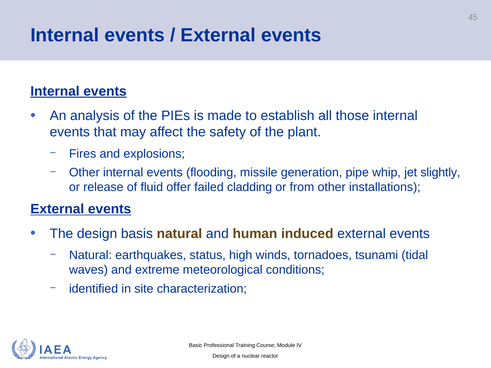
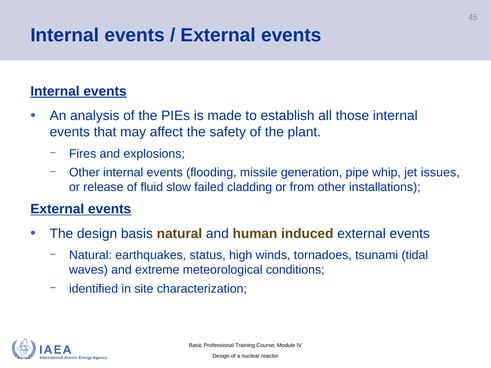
slightly: slightly -> issues (440, 173)
offer: offer -> slow (179, 187)
